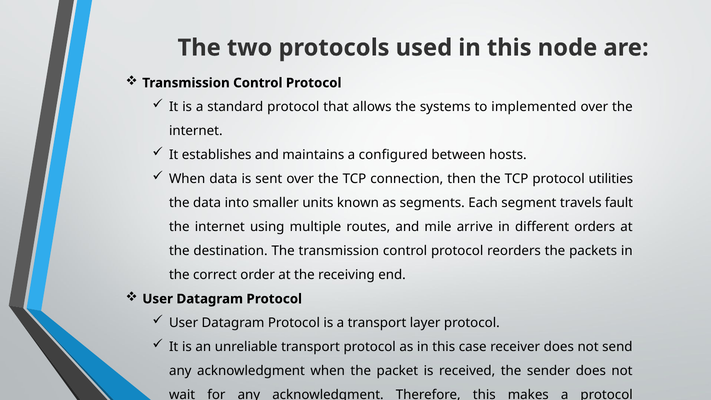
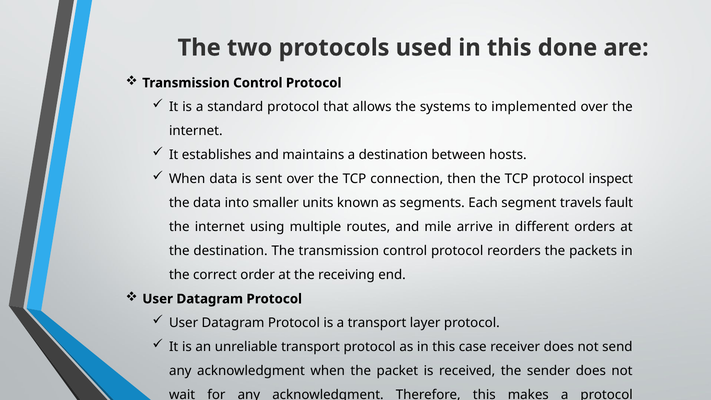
node: node -> done (568, 48)
a configured: configured -> destination (393, 155)
utilities: utilities -> inspect (611, 179)
